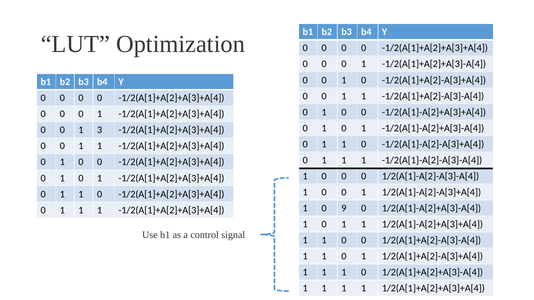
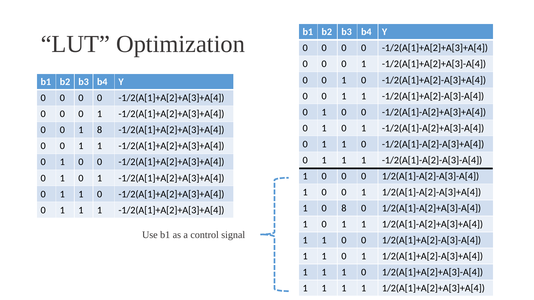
1 3: 3 -> 8 (100, 130)
0 9: 9 -> 8 (344, 208)
